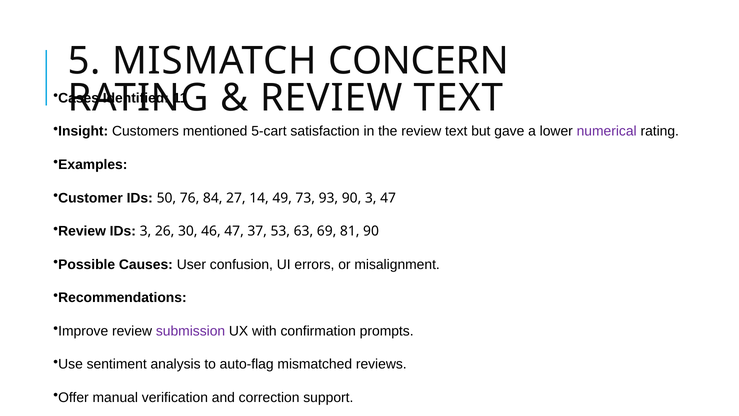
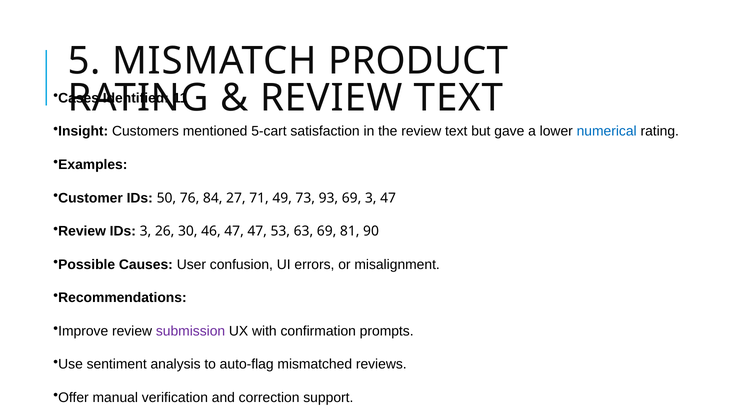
CONCERN: CONCERN -> PRODUCT (418, 61)
numerical colour: purple -> blue (607, 131)
14: 14 -> 71 (259, 198)
93 90: 90 -> 69 (352, 198)
47 37: 37 -> 47 (257, 231)
